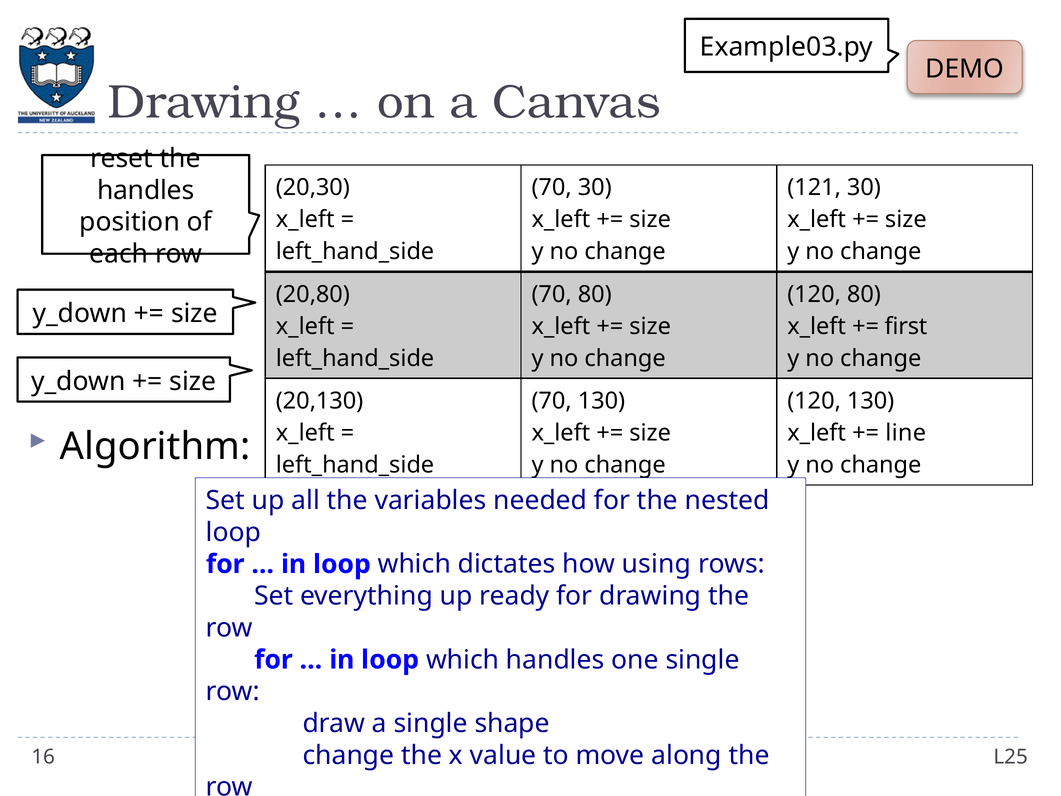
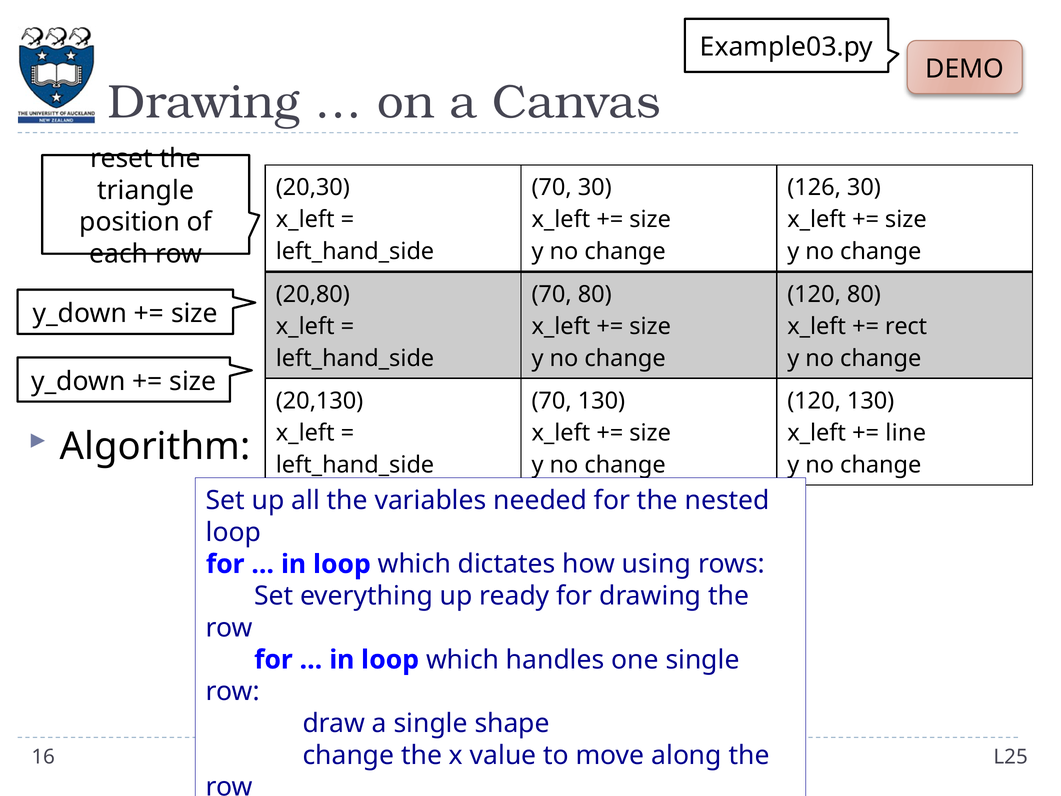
121: 121 -> 126 (814, 188)
handles: handles -> triangle (146, 190)
first: first -> rect (906, 326)
